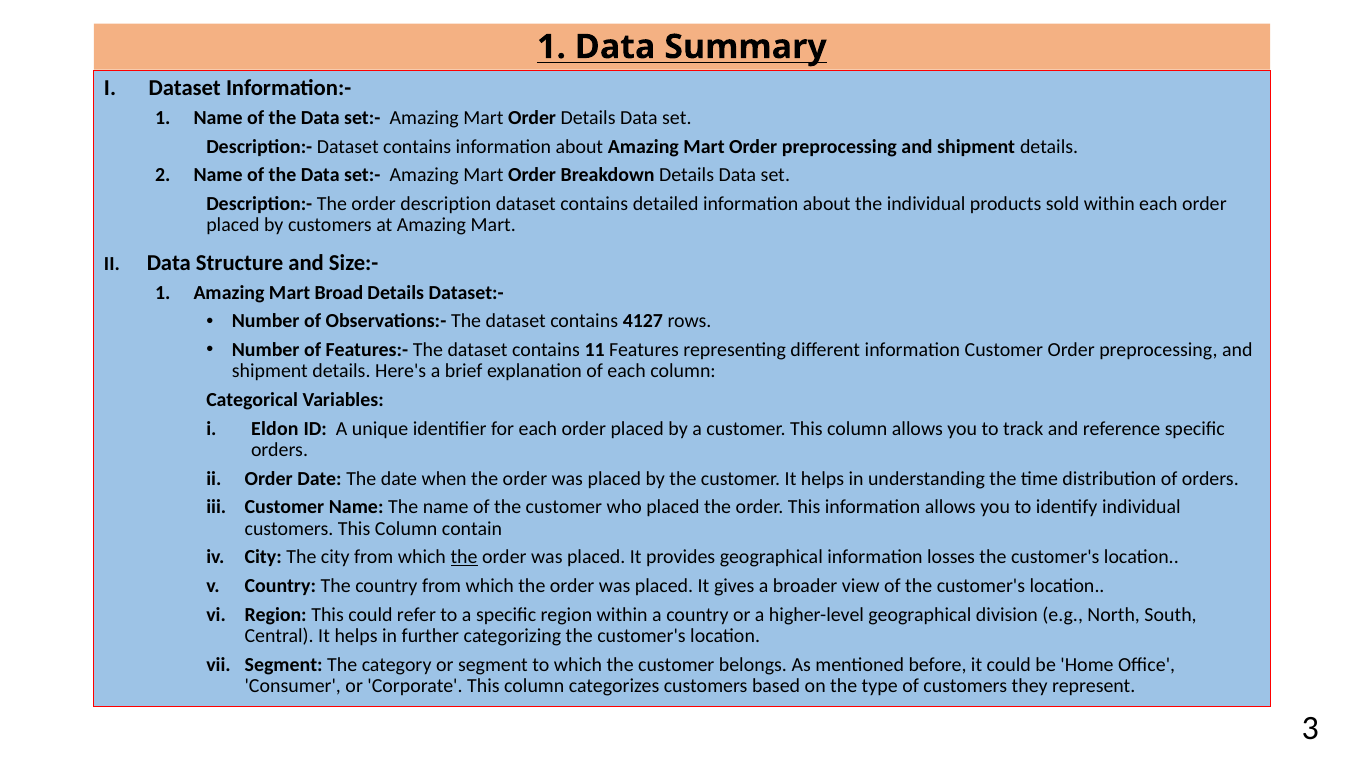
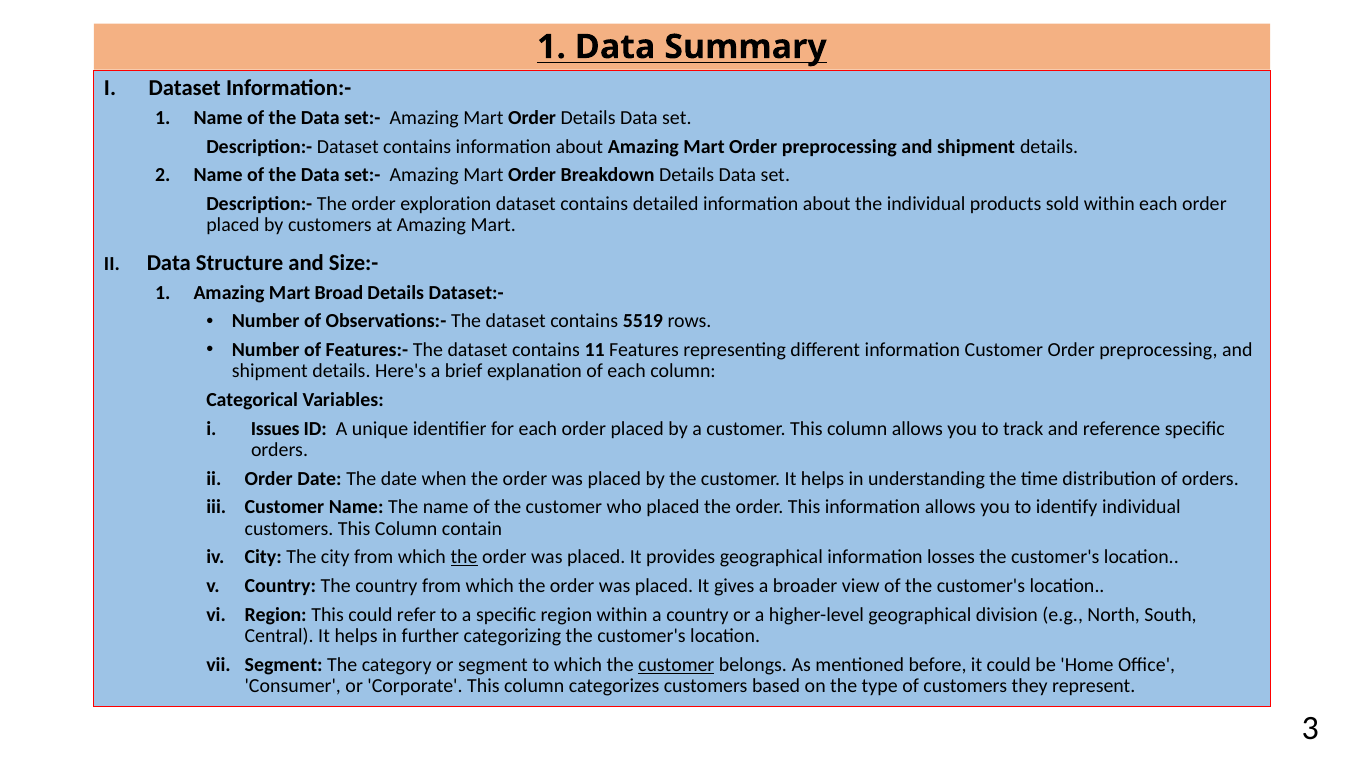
description: description -> exploration (446, 204)
4127: 4127 -> 5519 (643, 321)
Eldon: Eldon -> Issues (275, 429)
customer underline: none -> present (676, 665)
